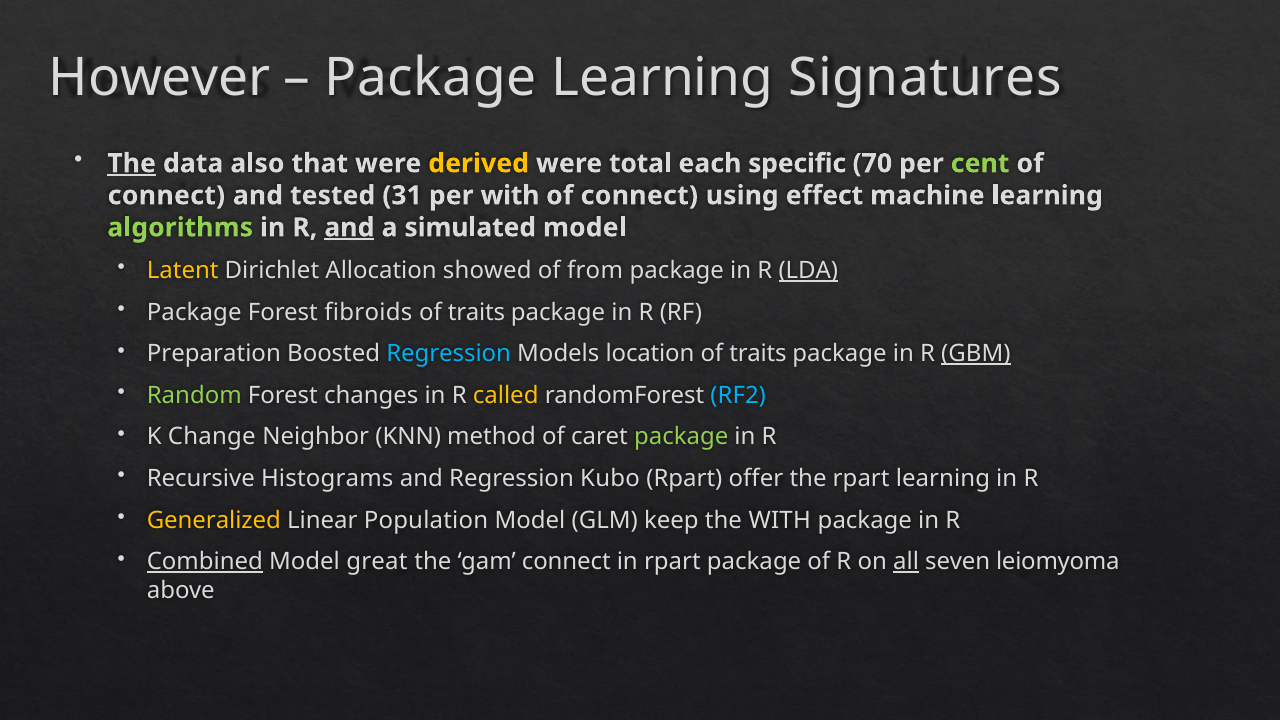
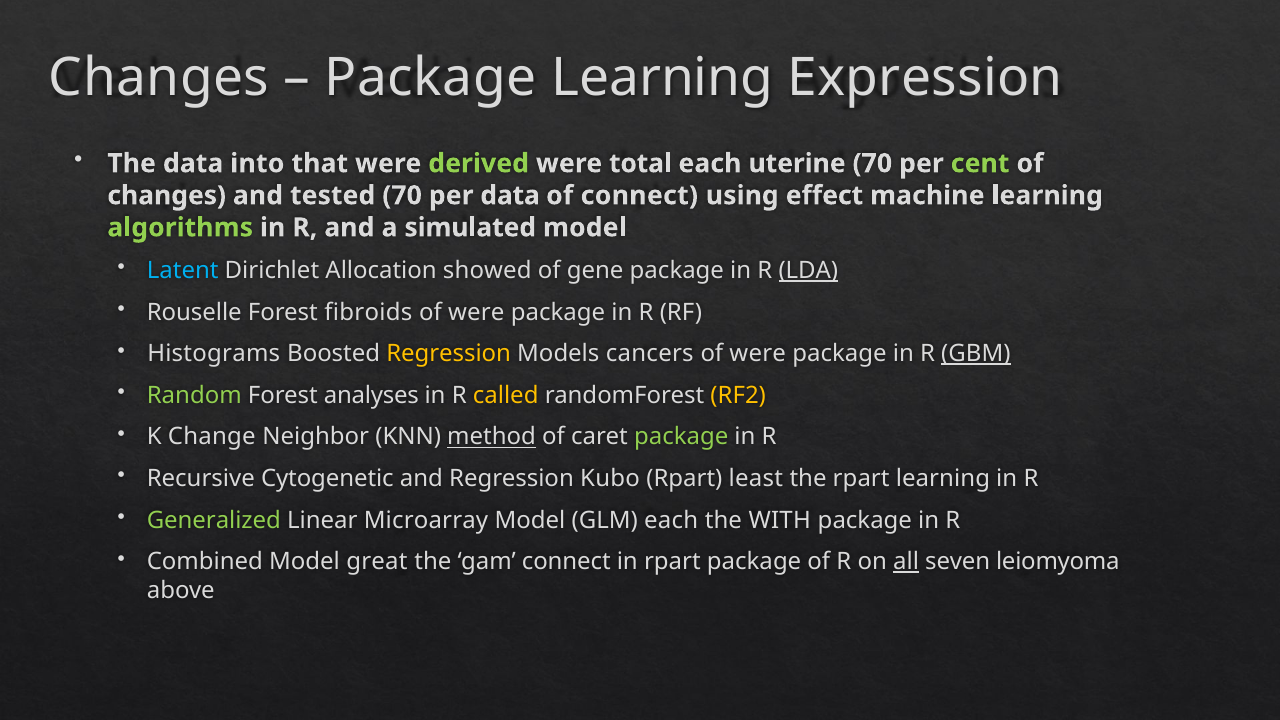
However: However -> Changes (159, 78)
Signatures: Signatures -> Expression (925, 78)
The underline: present -> none (132, 163)
also: also -> into (257, 163)
derived colour: yellow -> light green (479, 163)
specific: specific -> uterine (797, 163)
connect: connect -> changes (167, 196)
tested 31: 31 -> 70 (402, 196)
per with: with -> data (510, 196)
and underline: present -> none (349, 228)
Latent colour: yellow -> light blue (183, 271)
from: from -> gene (595, 271)
Package: Package -> Rouselle (194, 312)
traits: traits -> were (476, 312)
Preparation: Preparation -> Histograms (214, 354)
Regression colour: light blue -> yellow (449, 354)
location: location -> cancers (650, 354)
traits: traits -> were (758, 354)
changes: changes -> analyses (371, 395)
RF2 colour: light blue -> yellow (738, 395)
method underline: none -> present (492, 437)
Histograms: Histograms -> Cytogenetic (327, 479)
offer: offer -> least (756, 479)
Generalized colour: yellow -> light green (214, 520)
Population: Population -> Microarray (426, 520)
GLM keep: keep -> each (671, 520)
Combined underline: present -> none (205, 562)
